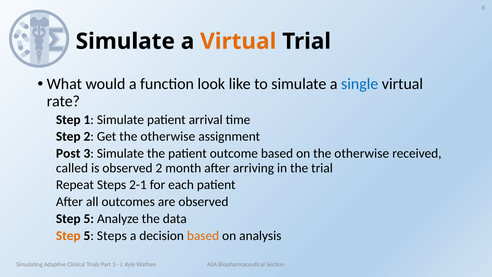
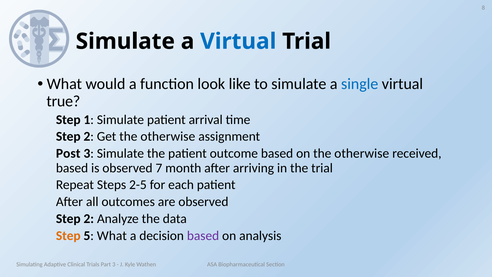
Virtual colour: orange -> blue (238, 41)
rate: rate -> true (63, 101)
called: called -> based (72, 168)
observed 2: 2 -> 7 (159, 168)
2-1: 2-1 -> 2-5 (138, 185)
5: 5 -> 2 (89, 219)
5 Steps: Steps -> What (112, 236)
based colour: orange -> purple (203, 236)
